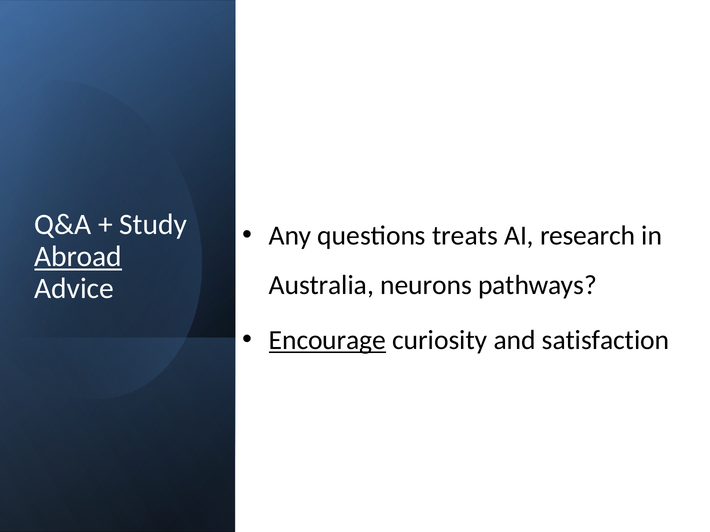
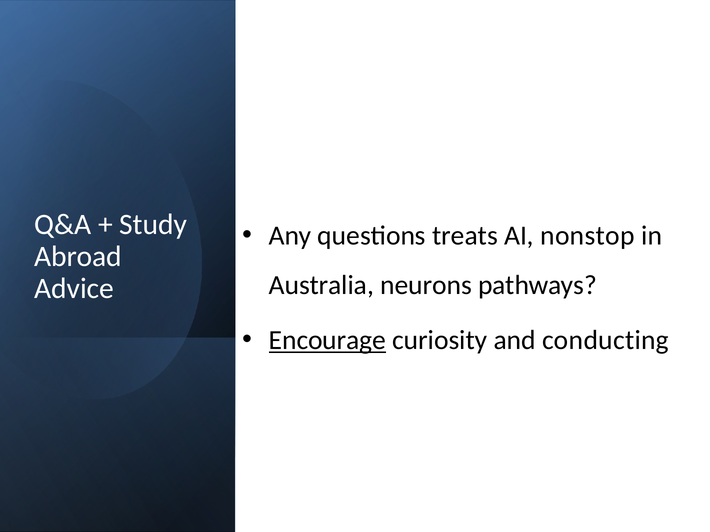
research: research -> nonstop (587, 236)
Abroad underline: present -> none (78, 257)
satisfaction: satisfaction -> conducting (605, 341)
